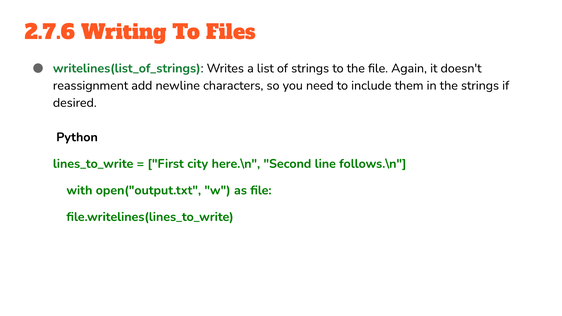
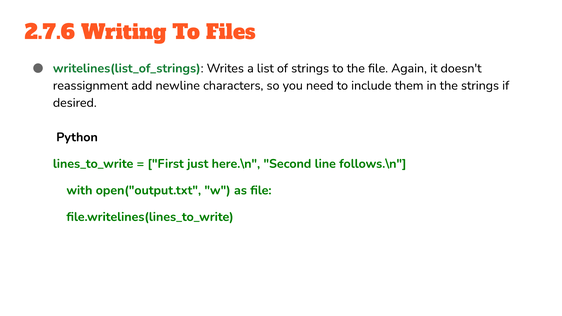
city: city -> just (198, 164)
